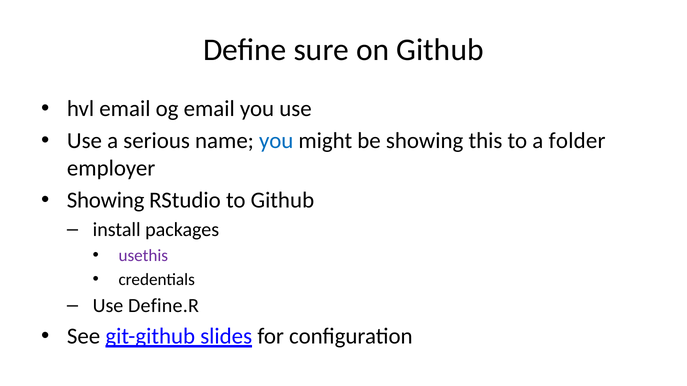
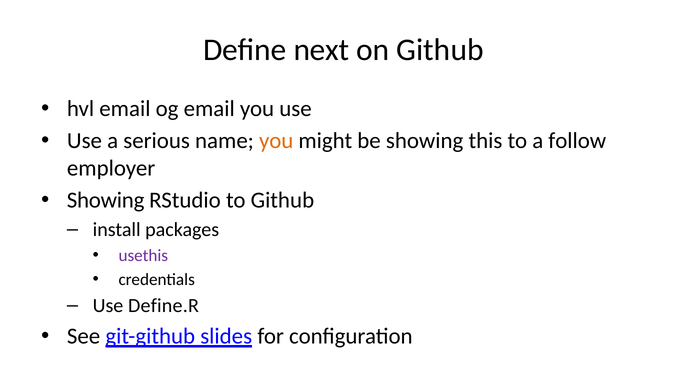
sure: sure -> next (321, 50)
you colour: blue -> orange (276, 141)
folder: folder -> follow (577, 141)
